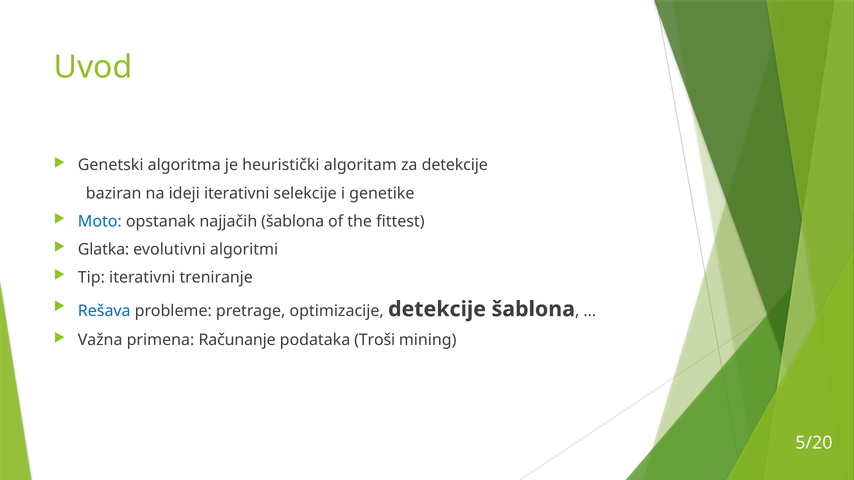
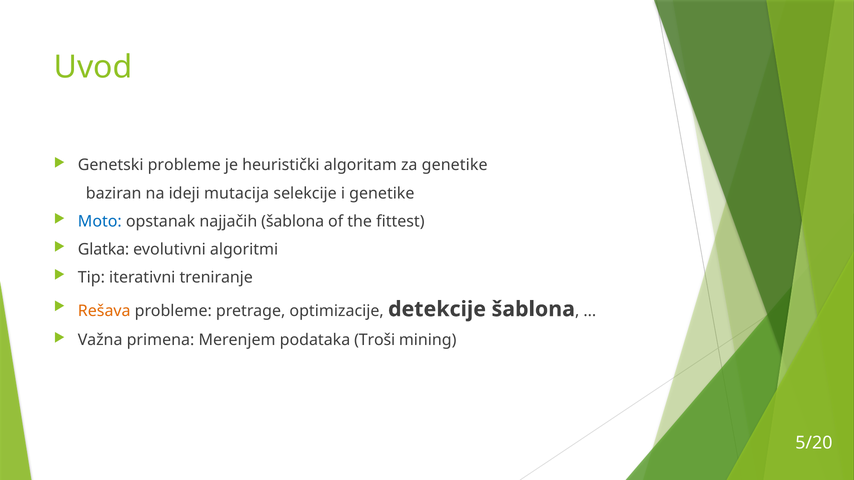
Genetski algoritma: algoritma -> probleme (184, 165)
za detekcije: detekcije -> genetike (455, 165)
ideji iterativni: iterativni -> mutacija (237, 193)
Rešava colour: blue -> orange (104, 311)
Računanje: Računanje -> Merenjem (237, 340)
